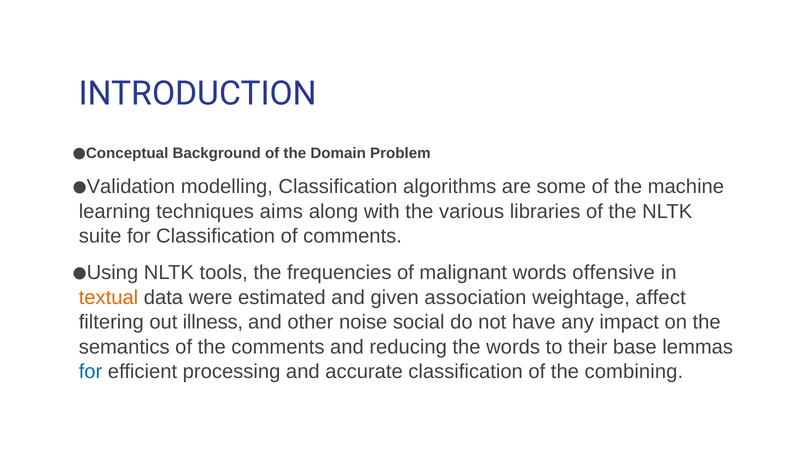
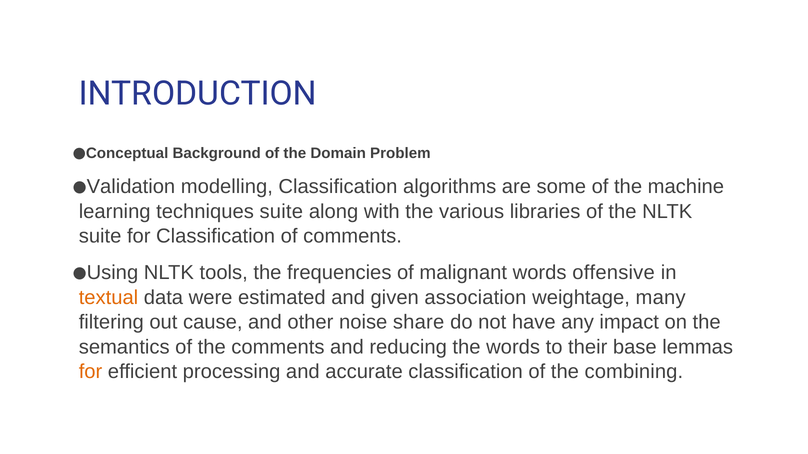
techniques aims: aims -> suite (281, 212)
affect: affect -> many (661, 298)
illness: illness -> cause (213, 323)
social: social -> share (419, 323)
for colour: blue -> orange (91, 372)
